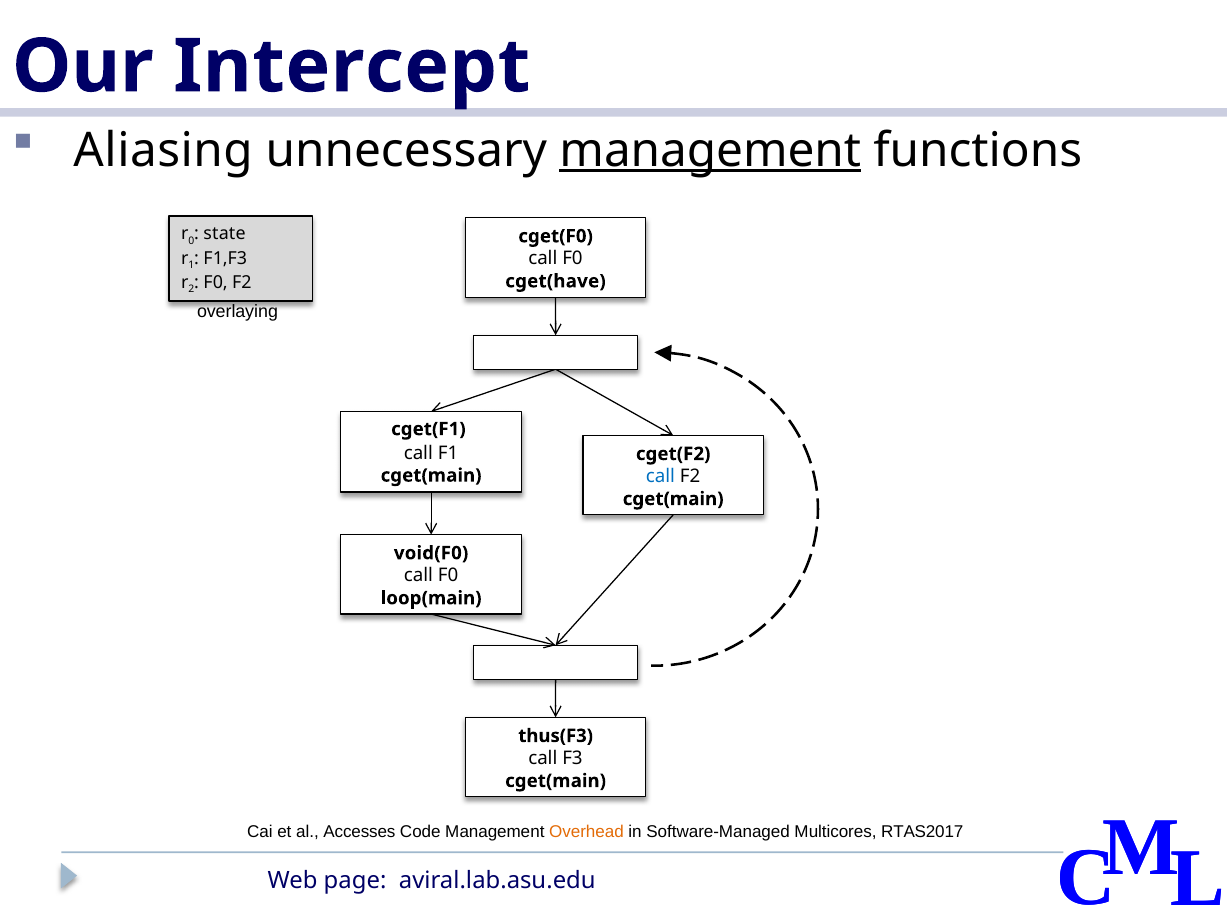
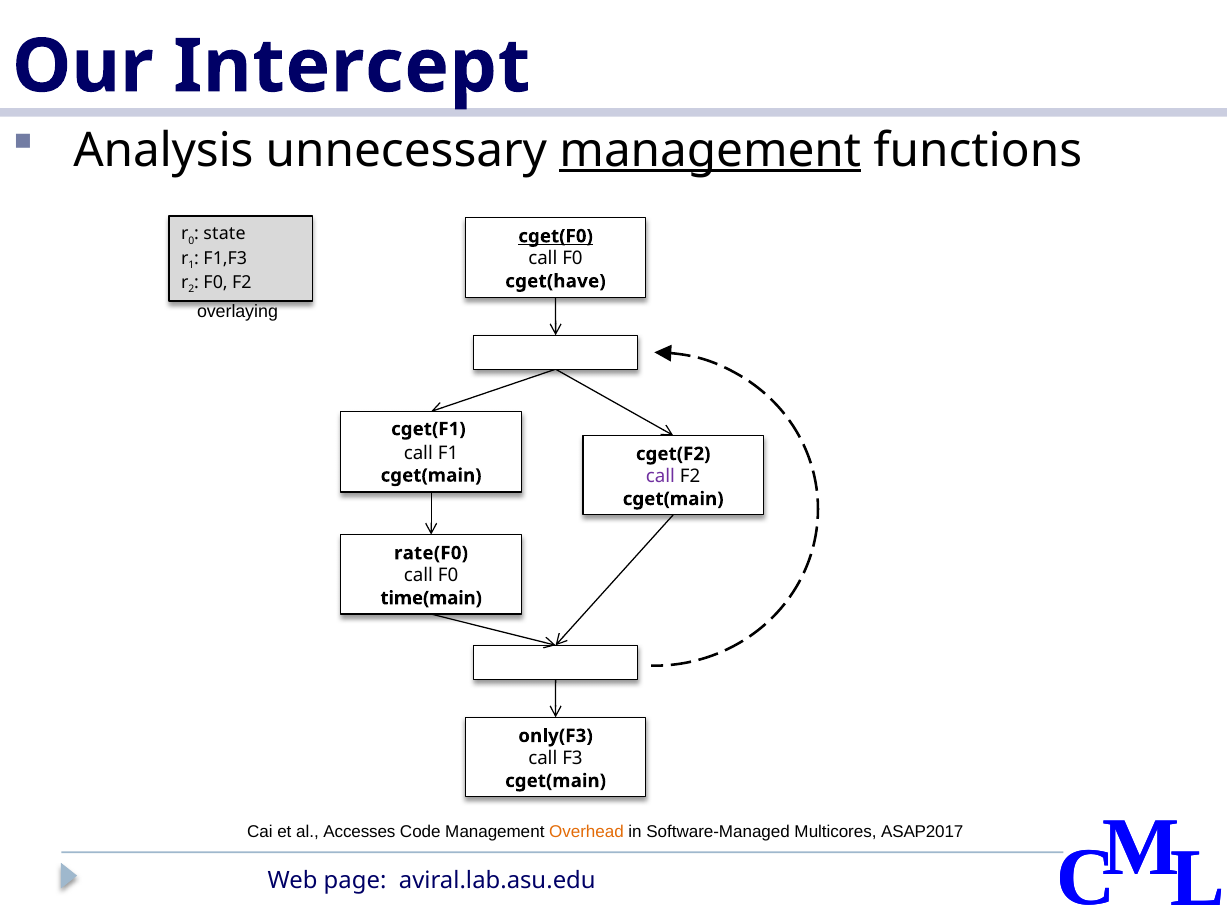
Aliasing: Aliasing -> Analysis (163, 150)
cget(F0 underline: none -> present (556, 236)
call colour: blue -> purple (660, 477)
void(F0: void(F0 -> rate(F0 (431, 553)
loop(main: loop(main -> time(main (431, 598)
thus(F3: thus(F3 -> only(F3 (556, 736)
RTAS2017: RTAS2017 -> ASAP2017 (922, 832)
